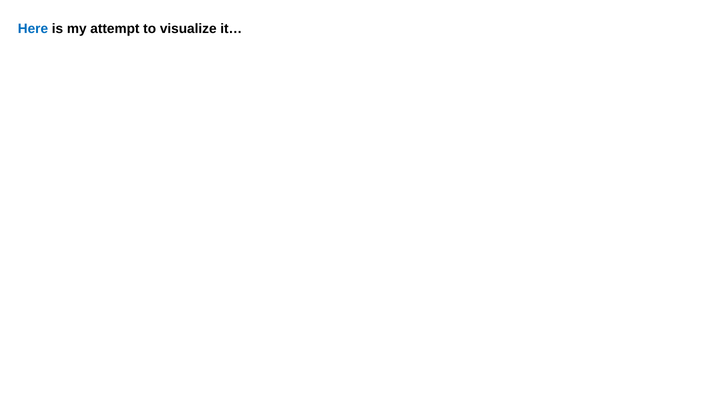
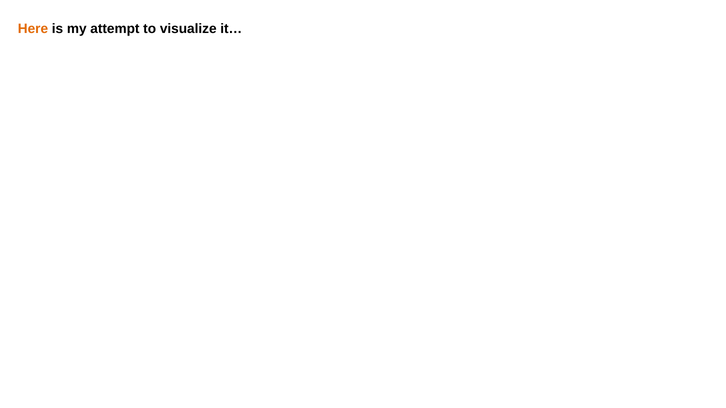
Here colour: blue -> orange (33, 29)
